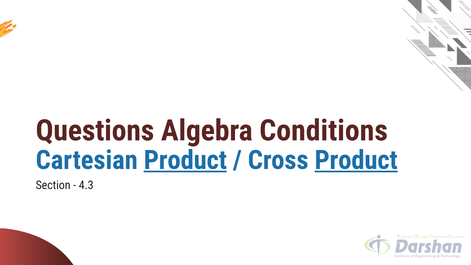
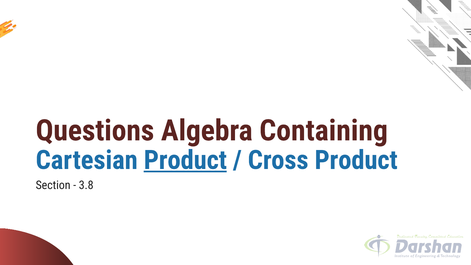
Conditions: Conditions -> Containing (324, 131)
Product underline: present -> none (356, 160)
4.3: 4.3 -> 3.8 (86, 185)
